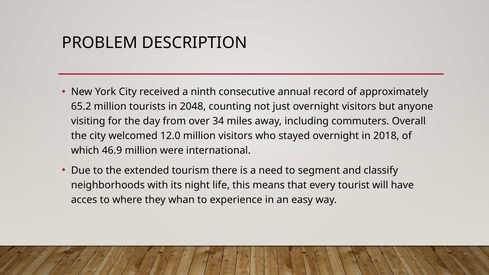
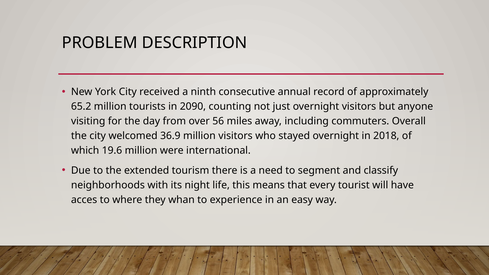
2048: 2048 -> 2090 (193, 107)
34: 34 -> 56 (218, 121)
12.0: 12.0 -> 36.9 (170, 136)
46.9: 46.9 -> 19.6 (112, 151)
